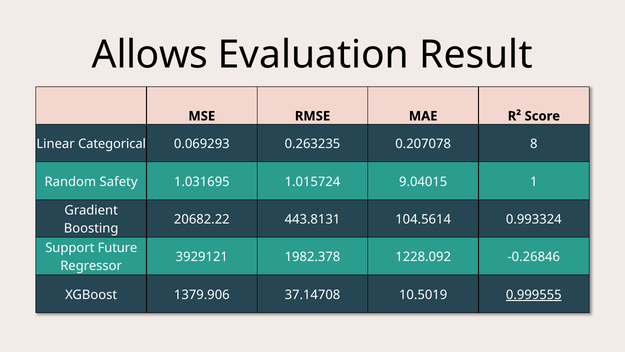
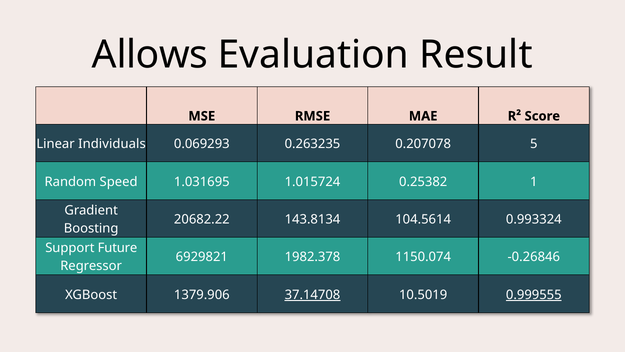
Categorical: Categorical -> Individuals (112, 144)
8: 8 -> 5 (534, 144)
Safety: Safety -> Speed (119, 182)
9.04015: 9.04015 -> 0.25382 (423, 182)
443.8131: 443.8131 -> 143.8134 (312, 219)
3929121: 3929121 -> 6929821 (202, 257)
1228.092: 1228.092 -> 1150.074 (423, 257)
37.14708 underline: none -> present (312, 294)
